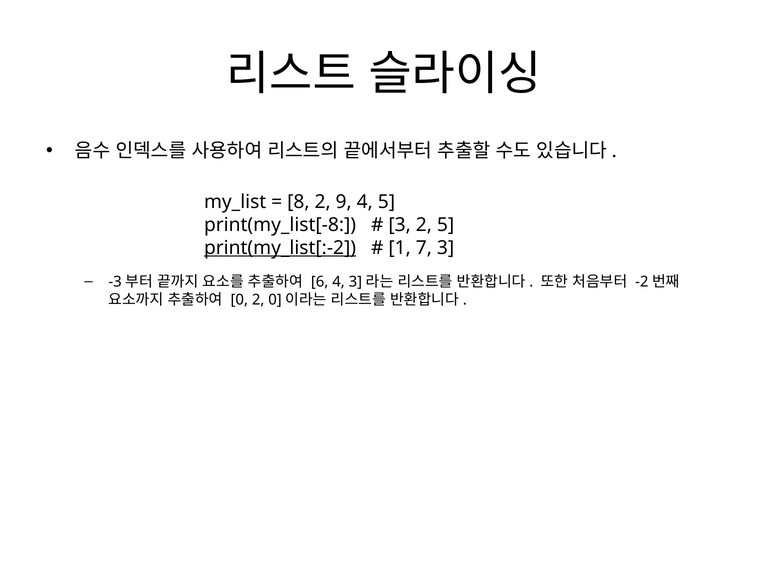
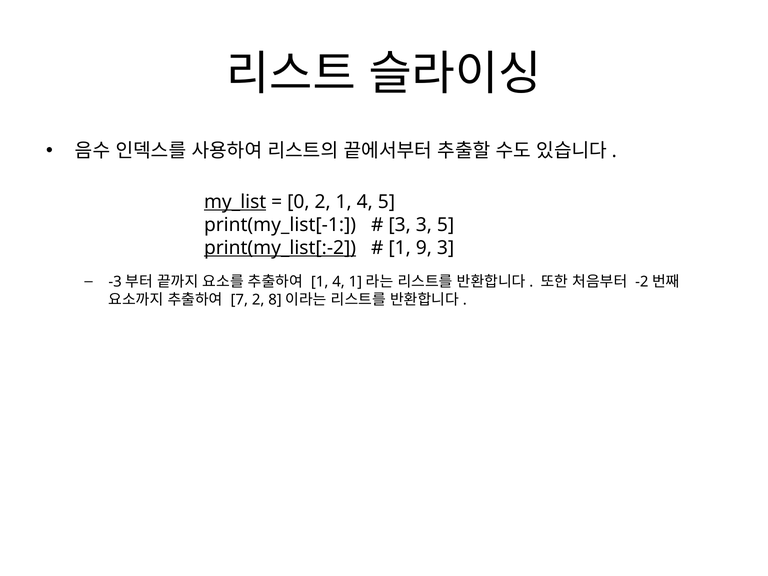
my_list underline: none -> present (235, 202)
8: 8 -> 0 (298, 202)
2 9: 9 -> 1 (344, 202)
print(my_list[-8: print(my_list[-8 -> print(my_list[-1 (280, 225)
3 2: 2 -> 3 (424, 225)
7: 7 -> 9 (424, 248)
6: 6 -> 1 (320, 282)
4 3: 3 -> 1 (355, 282)
0: 0 -> 7 (239, 300)
2 0: 0 -> 8 (275, 300)
